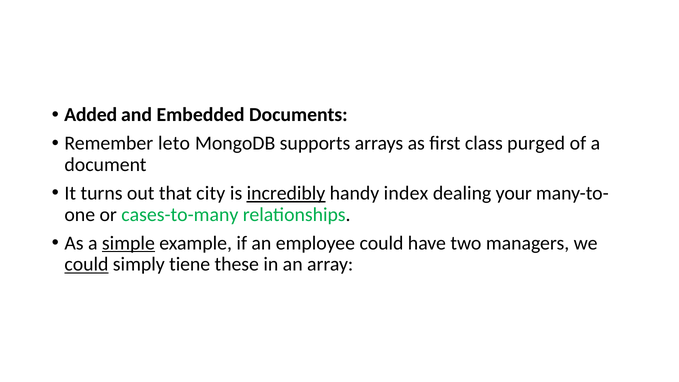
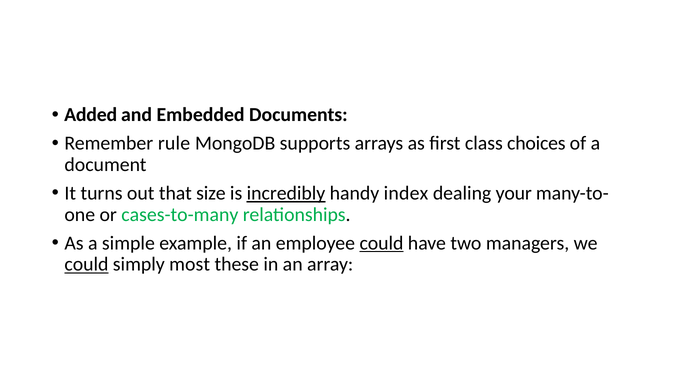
leto: leto -> rule (174, 143)
purged: purged -> choices (536, 143)
city: city -> size (211, 193)
simple underline: present -> none (128, 243)
could underline: none -> present (382, 243)
tiene: tiene -> most (190, 264)
